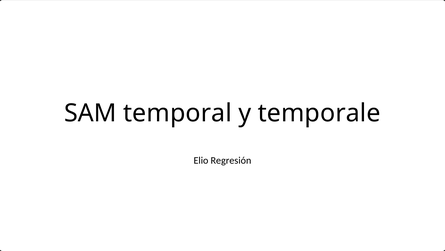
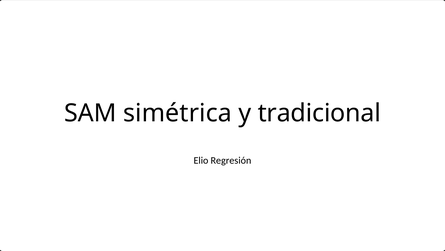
temporal: temporal -> simétrica (177, 113)
temporale: temporale -> tradicional (319, 113)
